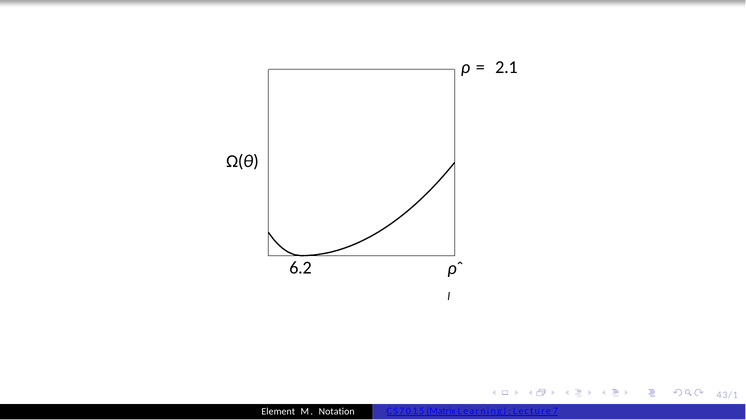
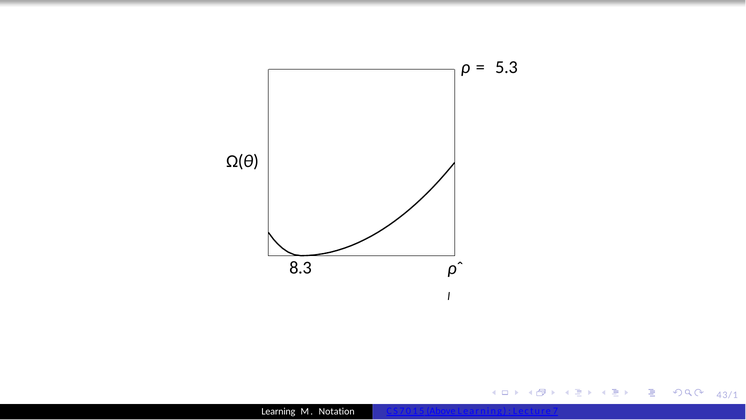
2.1: 2.1 -> 5.3 (506, 67)
6.2: 6.2 -> 8.3 (301, 267)
Element: Element -> Learning (278, 411)
Matrix: Matrix -> Above (441, 411)
